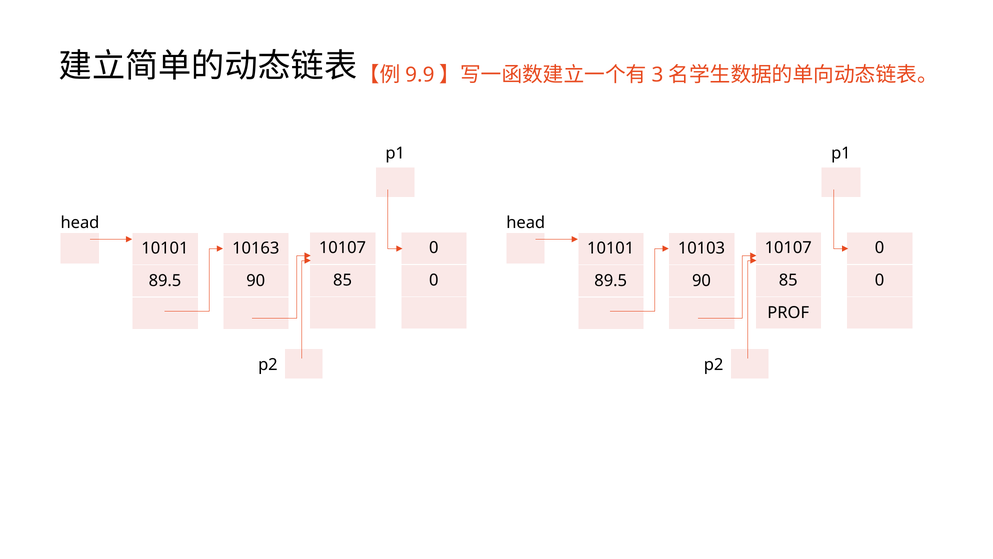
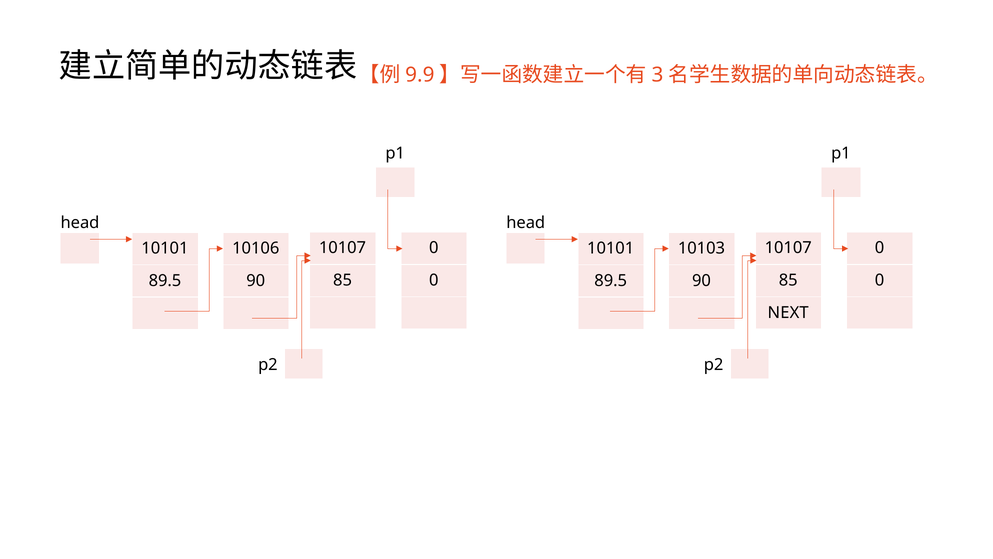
10163: 10163 -> 10106 (256, 248)
PROF: PROF -> NEXT (788, 312)
